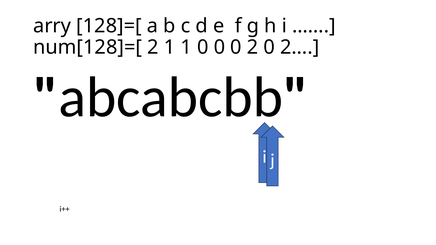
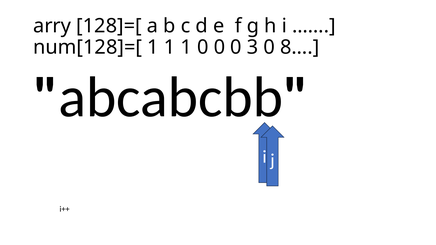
num[128]=[ 2: 2 -> 1 (153, 47)
0 2: 2 -> 3 (253, 47)
2…: 2… -> 8… (300, 47)
